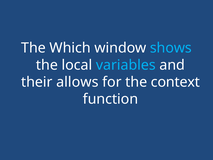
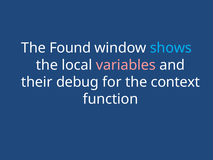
Which: Which -> Found (70, 48)
variables colour: light blue -> pink (126, 65)
allows: allows -> debug (77, 82)
